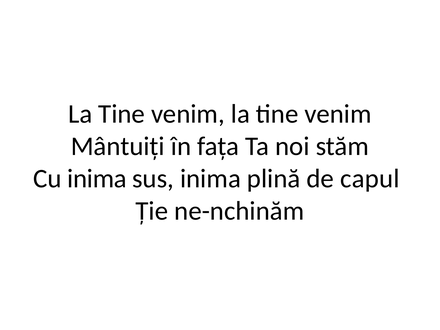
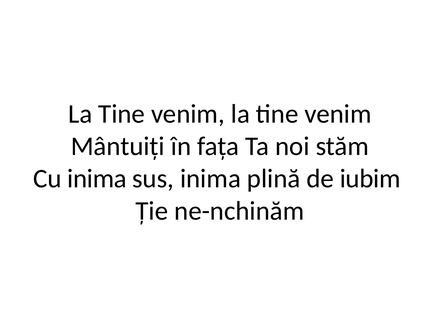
capul: capul -> iubim (370, 179)
